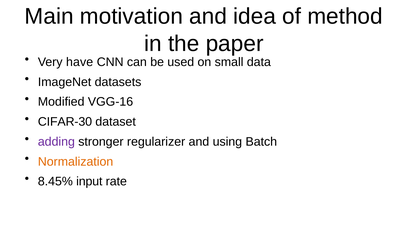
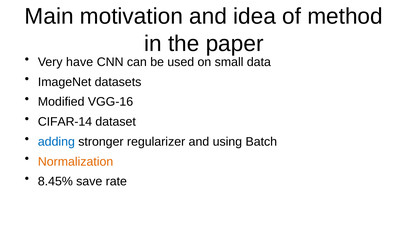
CIFAR-30: CIFAR-30 -> CIFAR-14 (65, 122)
adding colour: purple -> blue (56, 141)
input: input -> save (89, 181)
